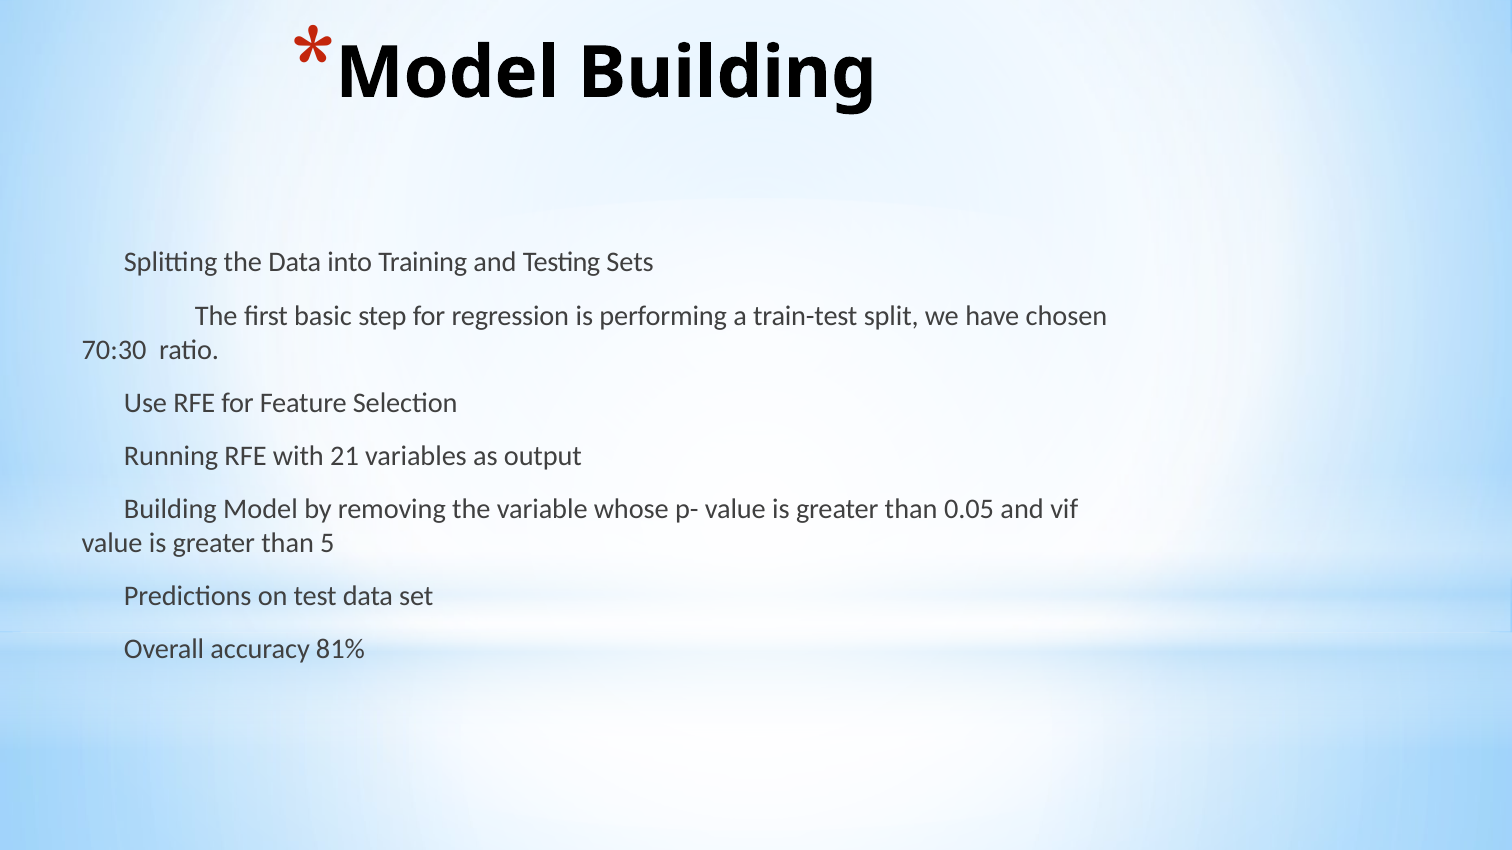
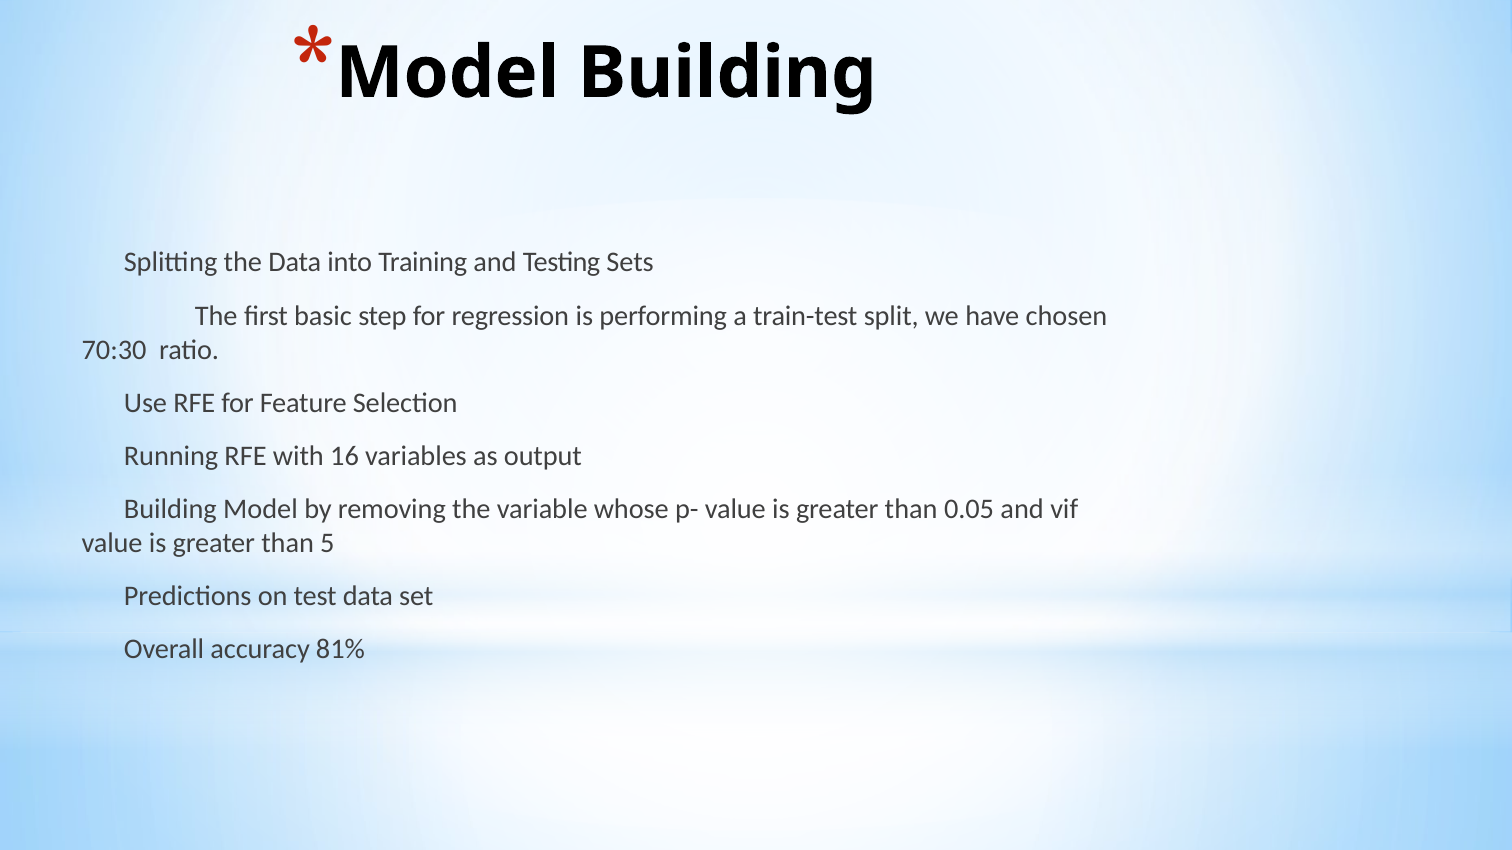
21: 21 -> 16 (345, 457)
